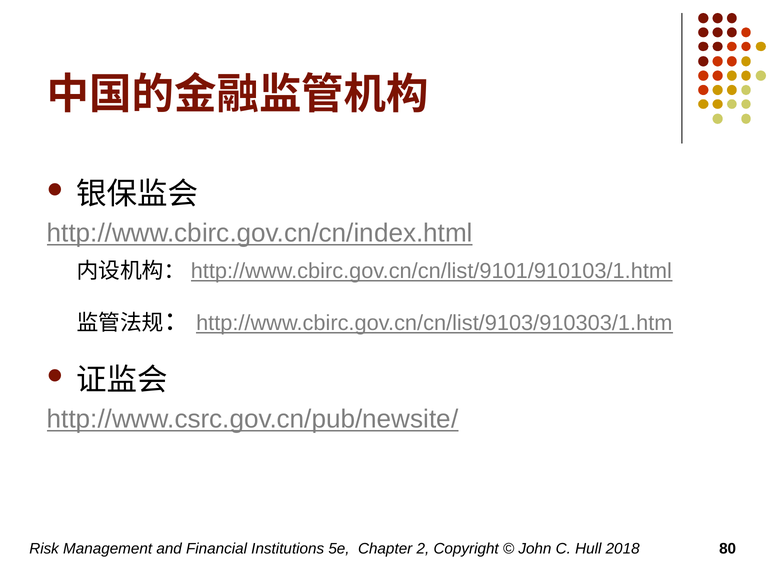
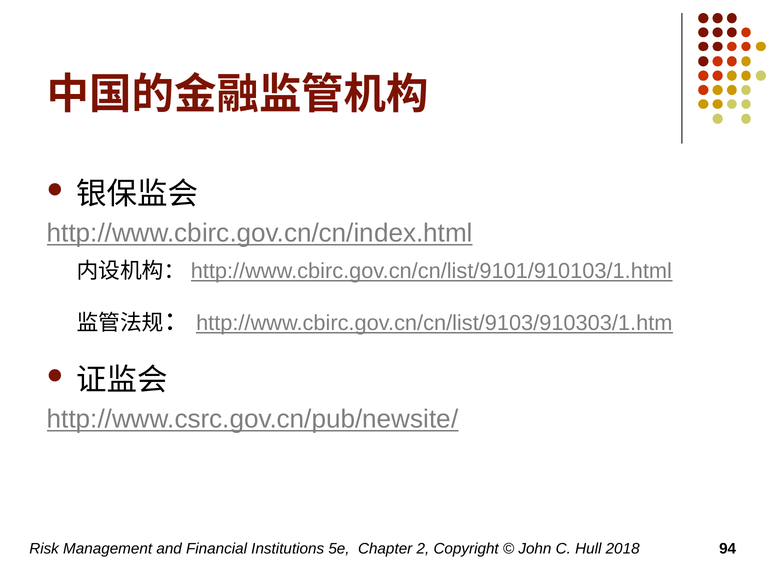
80: 80 -> 94 (728, 549)
